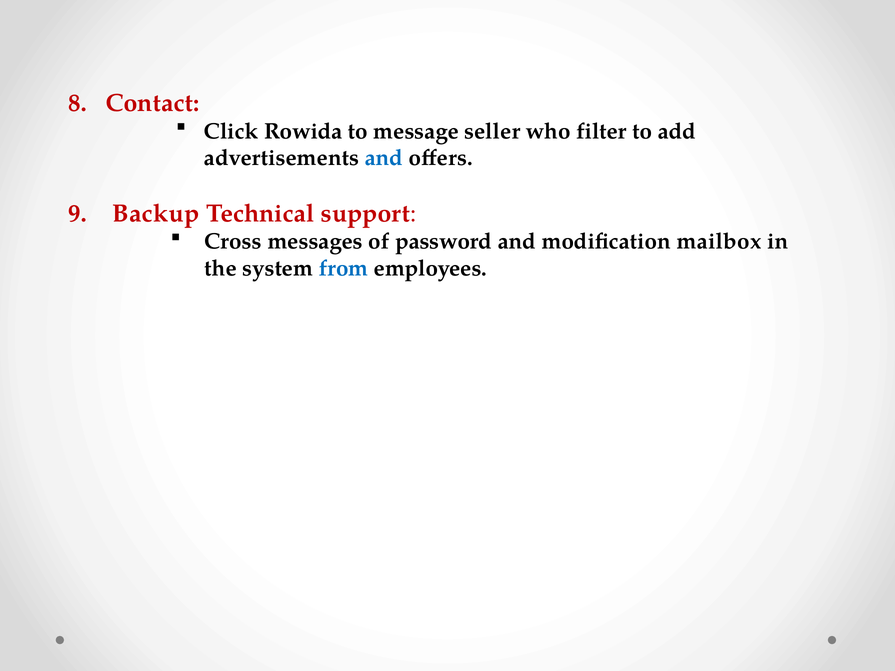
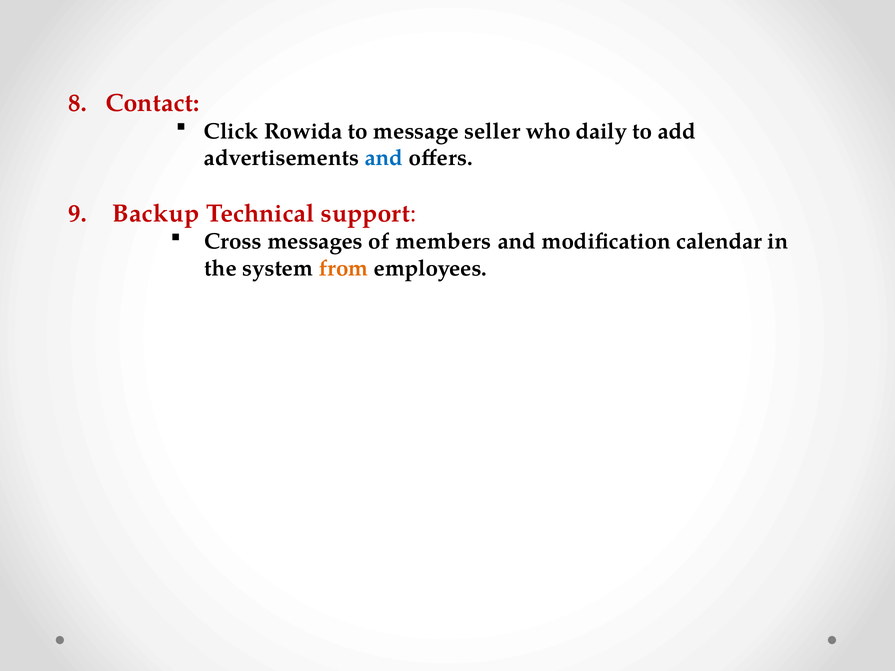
filter: filter -> daily (601, 131)
password: password -> members (443, 242)
mailbox: mailbox -> calendar (719, 242)
from colour: blue -> orange (343, 268)
